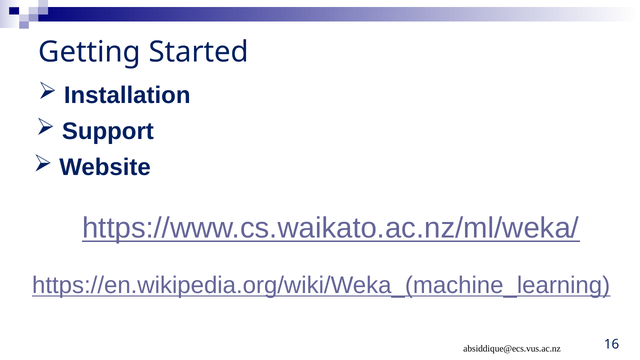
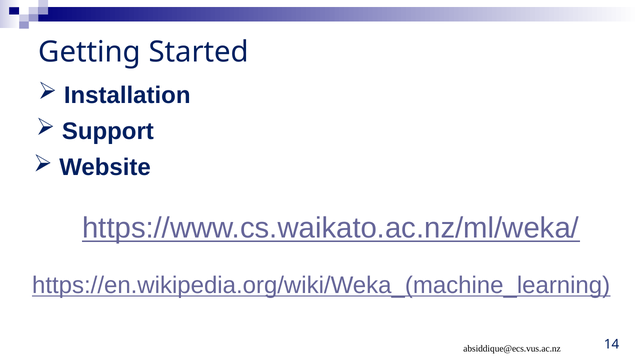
16: 16 -> 14 (612, 344)
